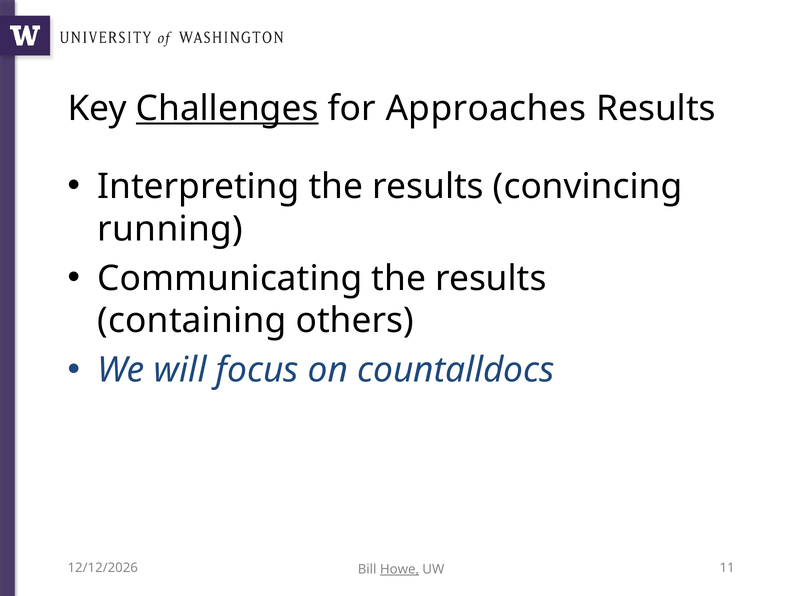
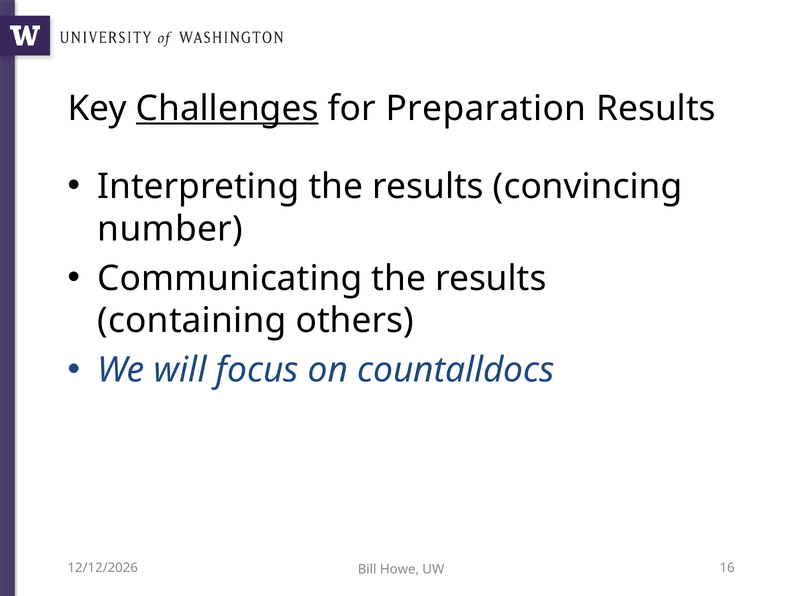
Approaches: Approaches -> Preparation (486, 108)
running: running -> number (170, 229)
11: 11 -> 16 (727, 568)
Howe underline: present -> none (400, 569)
